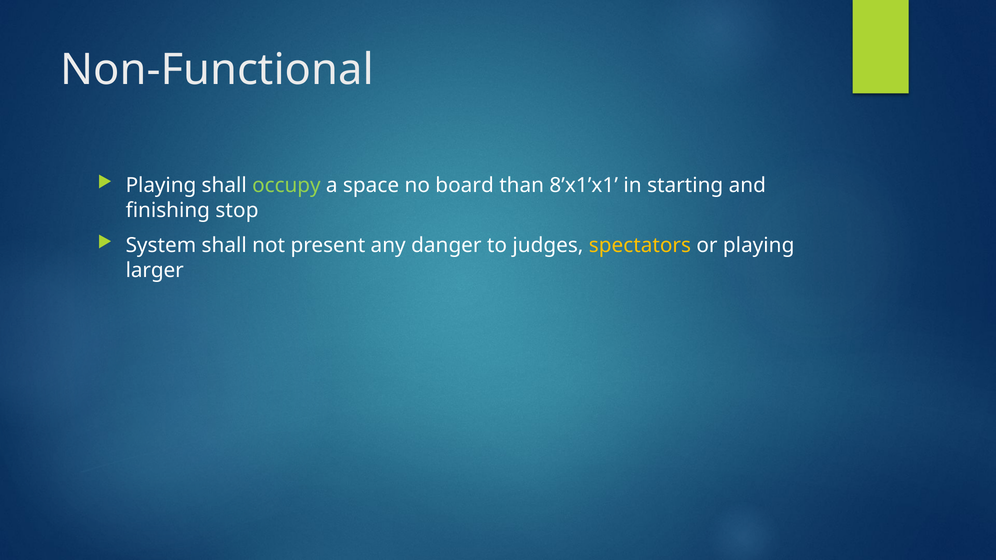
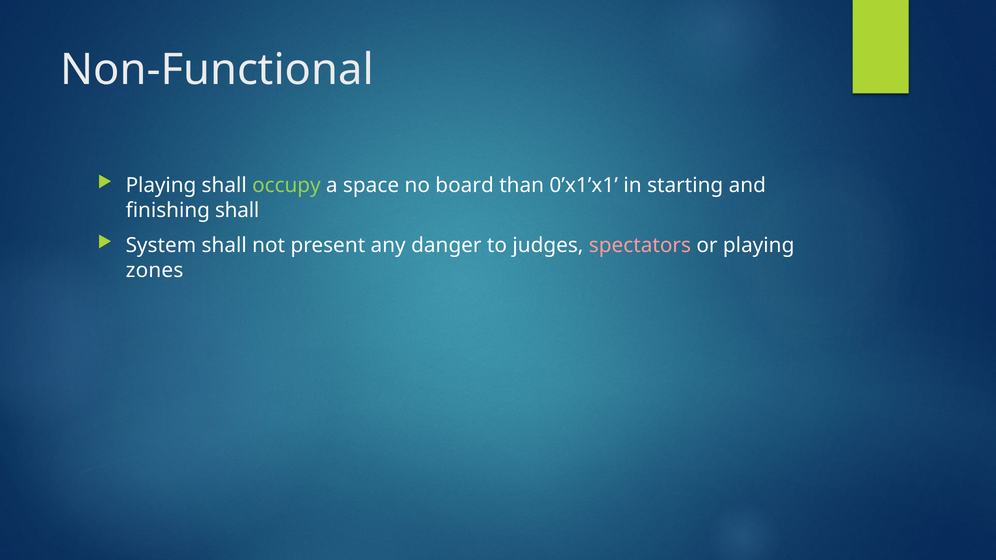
8’x1’x1: 8’x1’x1 -> 0’x1’x1 (584, 185)
finishing stop: stop -> shall (237, 210)
spectators colour: yellow -> pink (640, 246)
larger: larger -> zones (155, 270)
